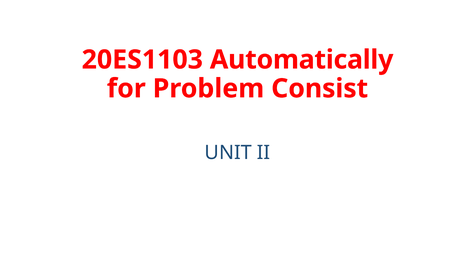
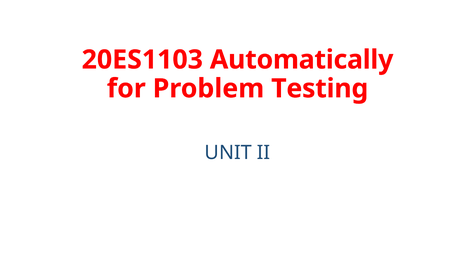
Consist: Consist -> Testing (320, 89)
